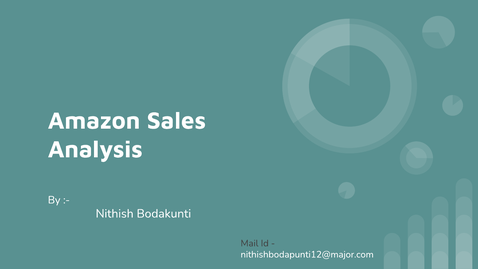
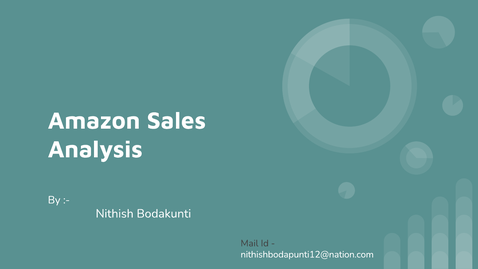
nithishbodapunti12@major.com: nithishbodapunti12@major.com -> nithishbodapunti12@nation.com (307, 254)
